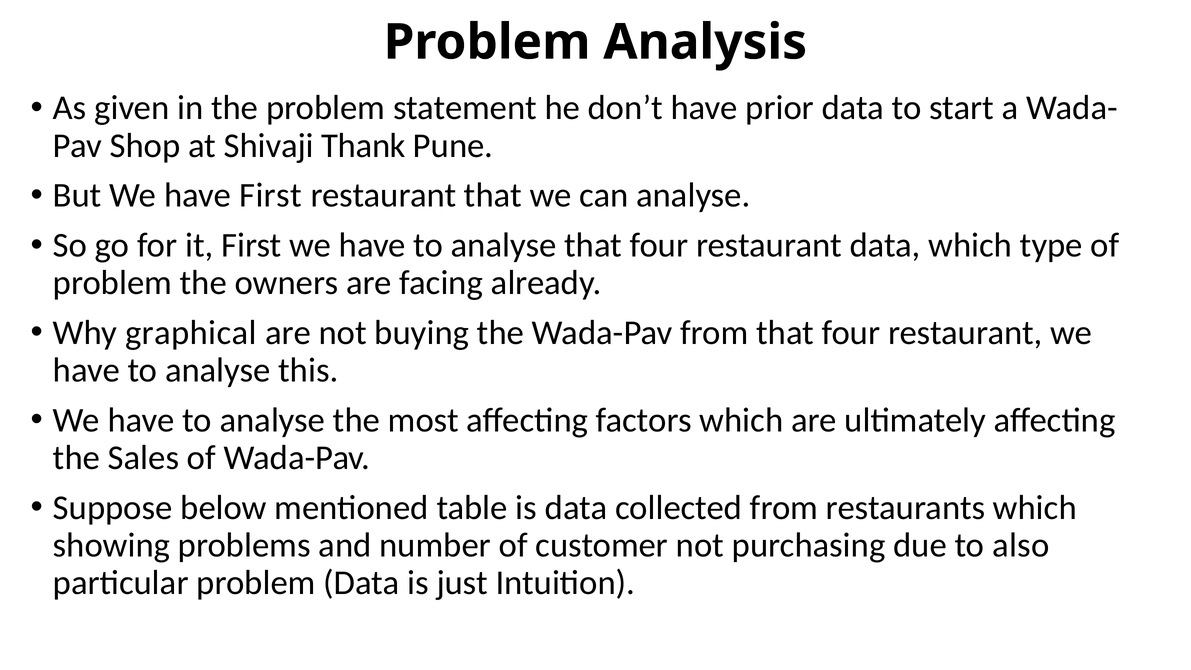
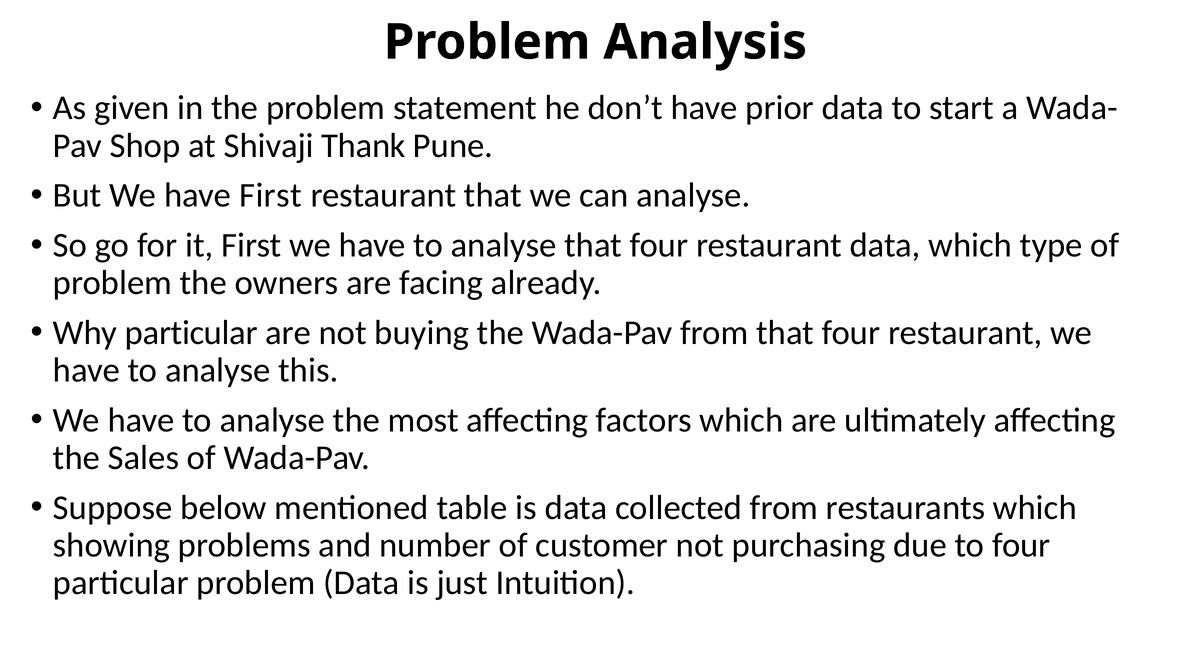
Why graphical: graphical -> particular (191, 333)
to also: also -> four (1021, 545)
